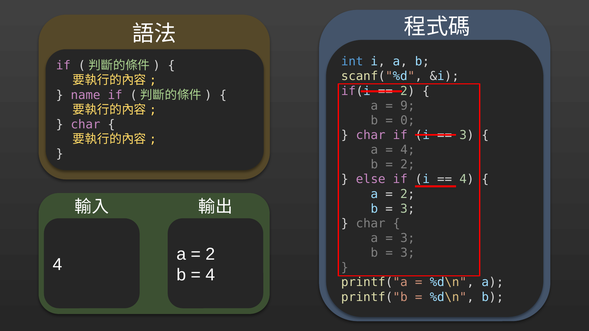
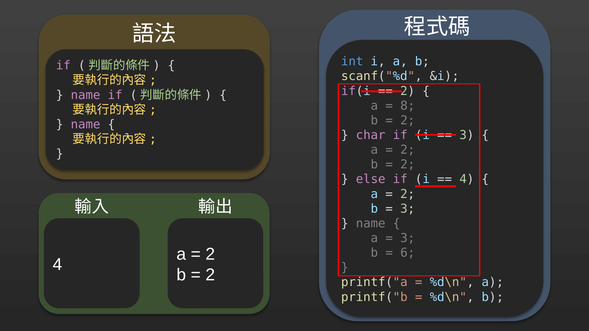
9: 9 -> 8 (408, 106)
0: 0 -> 2 (408, 121)
char: char -> name (86, 125)
4: 4 -> 2 (408, 150)
char: char -> name (371, 224)
3: 3 -> 6 (408, 253)
4: 4 -> 2 (210, 275)
